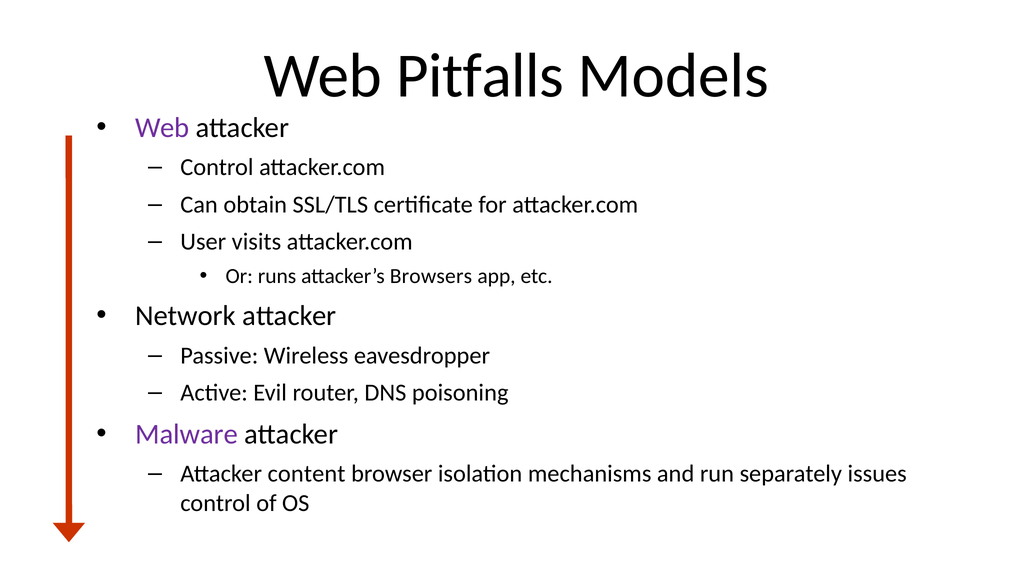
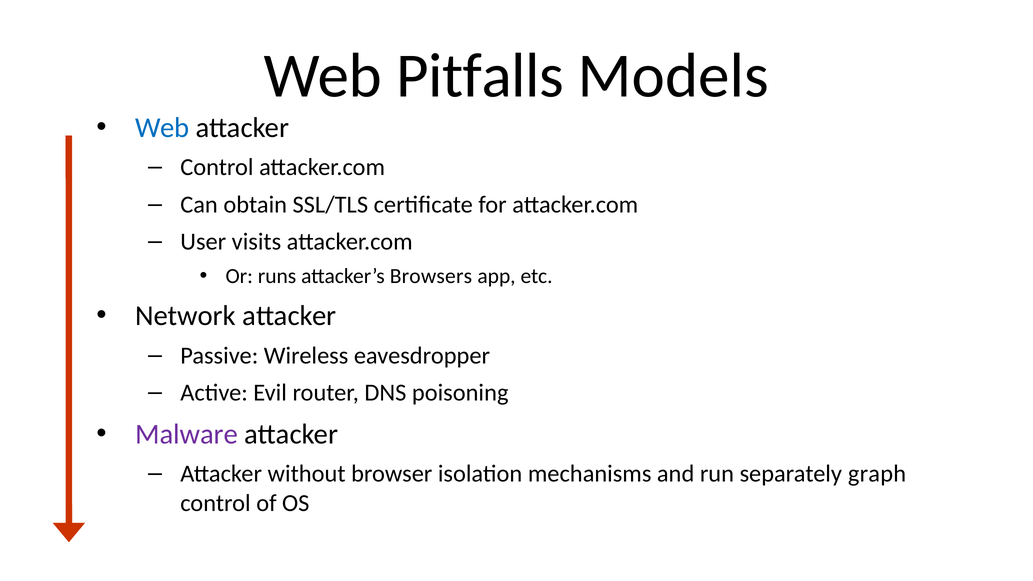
Web colour: purple -> blue (162, 128)
content: content -> without (307, 474)
issues: issues -> graph (877, 474)
